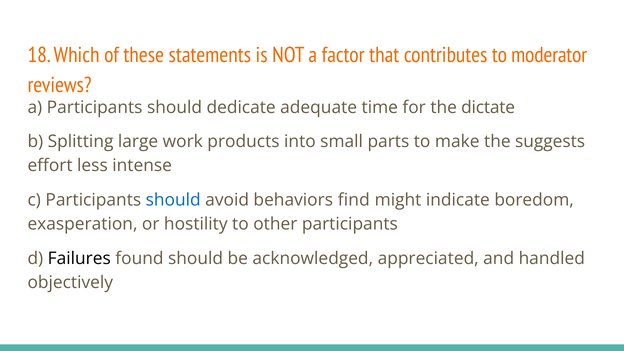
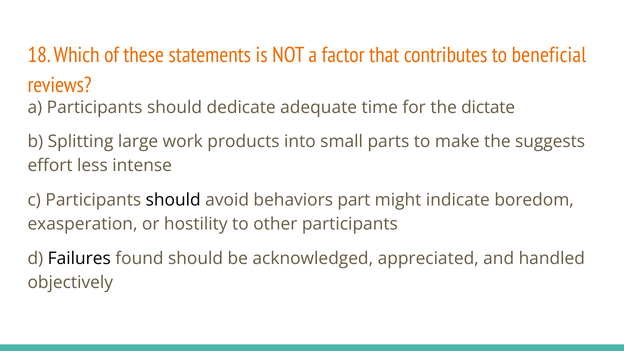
moderator: moderator -> beneficial (549, 55)
should colour: blue -> black (173, 200)
find: find -> part (354, 200)
